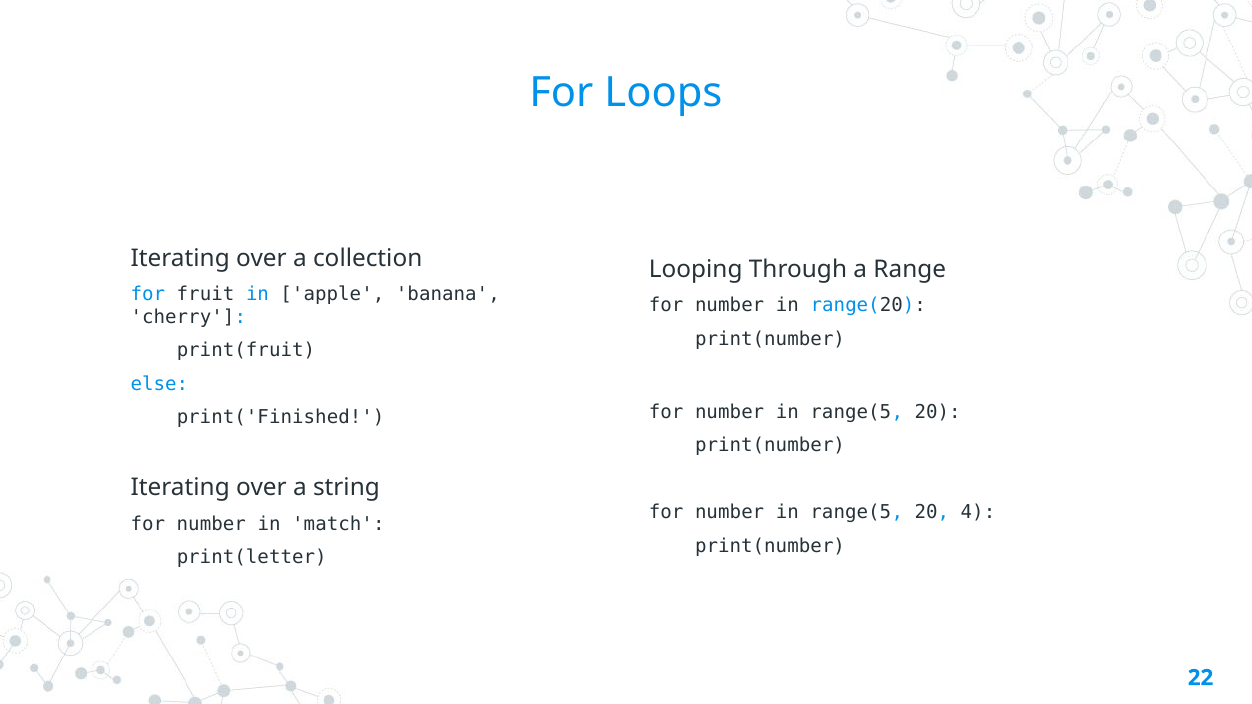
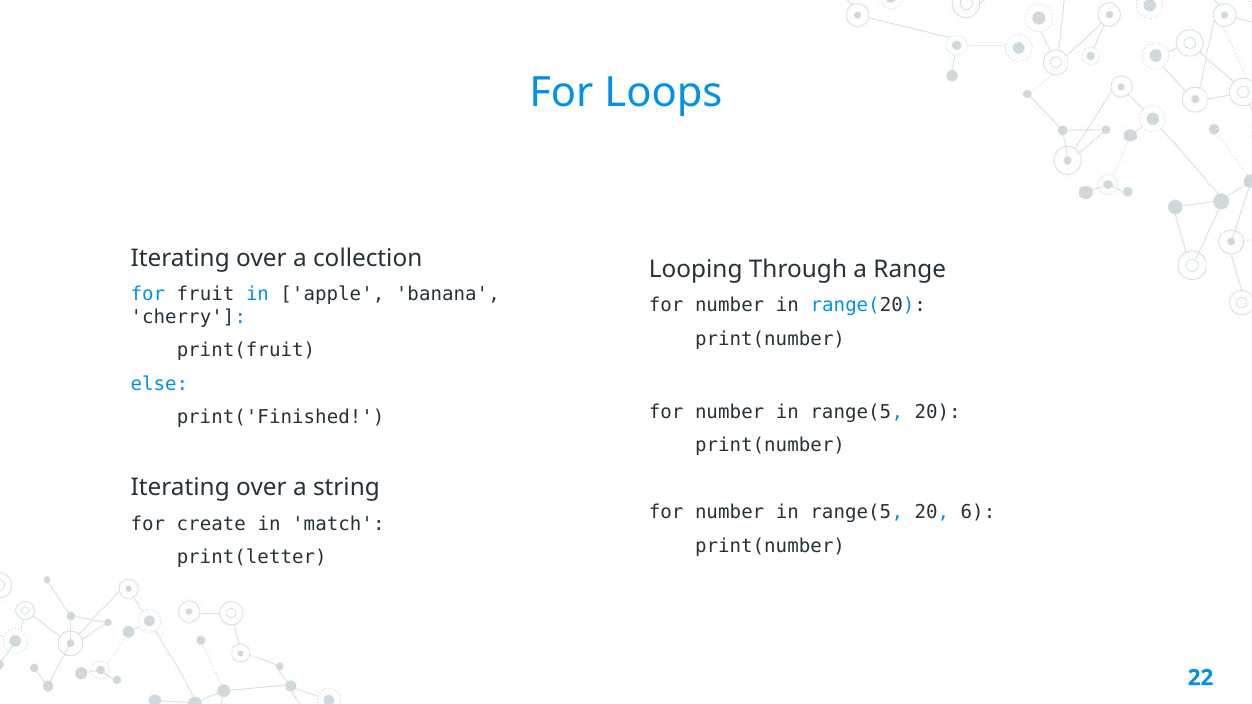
4: 4 -> 6 (978, 513)
number: number -> create (211, 524)
